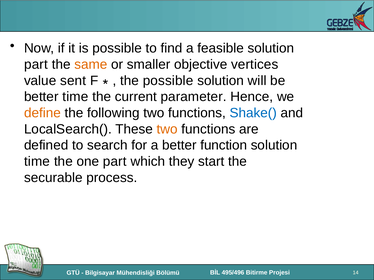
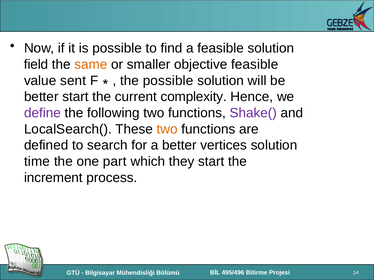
part: part -> field (36, 65)
objective vertices: vertices -> feasible (255, 65)
better time: time -> start (75, 97)
parameter: parameter -> complexity (194, 97)
define colour: orange -> purple (42, 113)
Shake( colour: blue -> purple (253, 113)
function: function -> vertices (224, 145)
securable: securable -> increment (53, 178)
